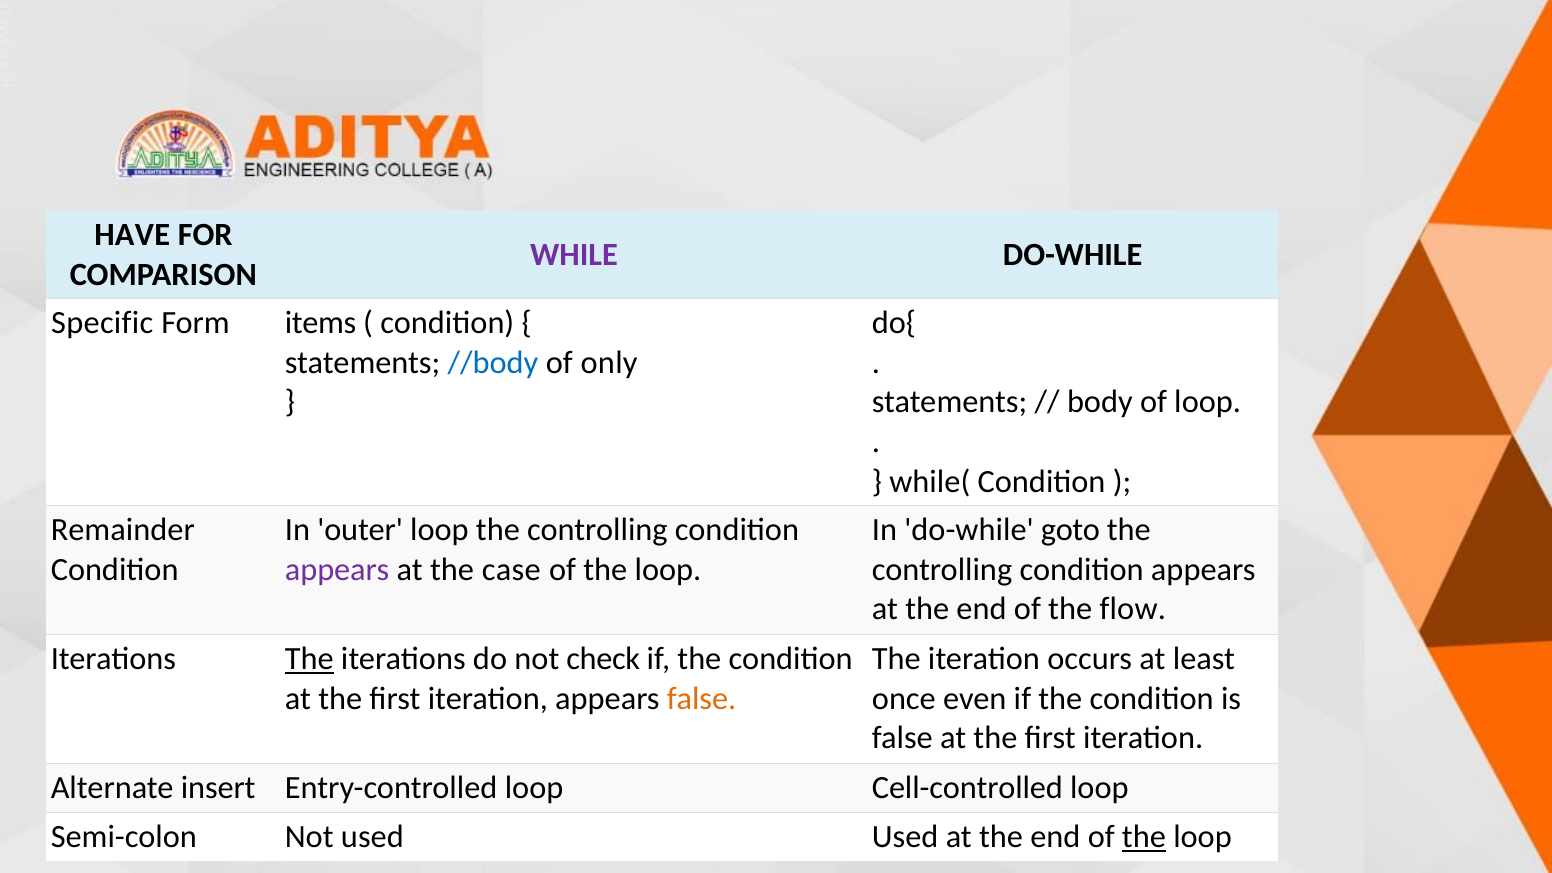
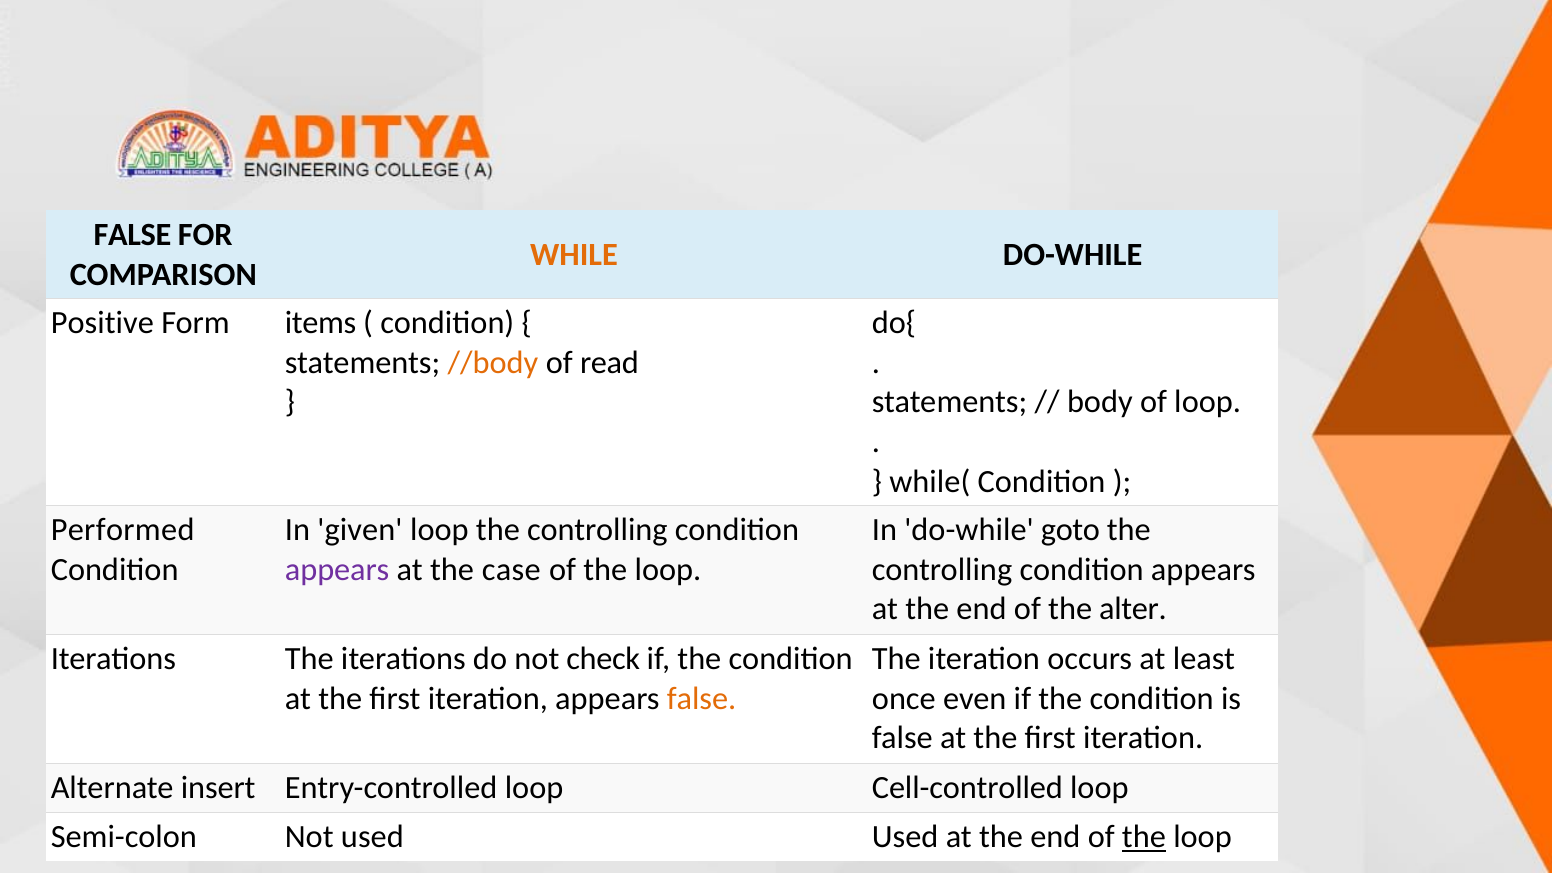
HAVE: HAVE -> FALSE (133, 235)
WHILE colour: purple -> orange (574, 255)
Specific: Specific -> Positive (102, 323)
//body colour: blue -> orange (493, 363)
only: only -> read (609, 363)
Remainder: Remainder -> Performed (123, 530)
outer: outer -> given (360, 530)
flow: flow -> alter (1133, 609)
The underline: present -> none (309, 659)
